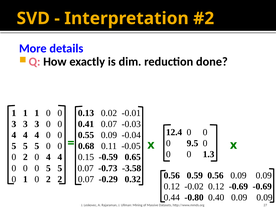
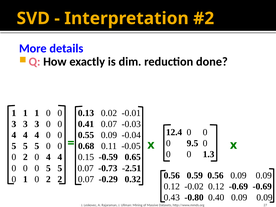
-3.58: -3.58 -> -2.51 (132, 168)
0.44: 0.44 -> 0.43 (172, 197)
